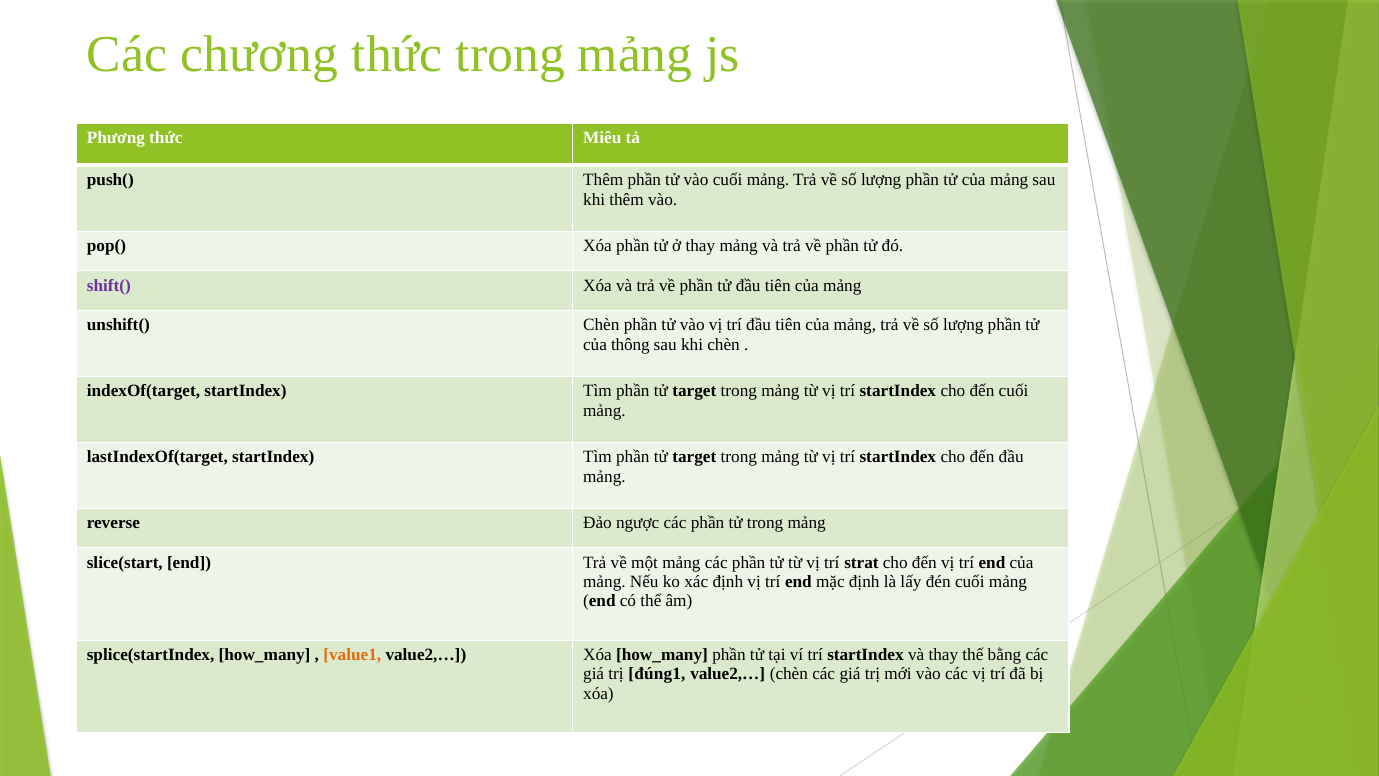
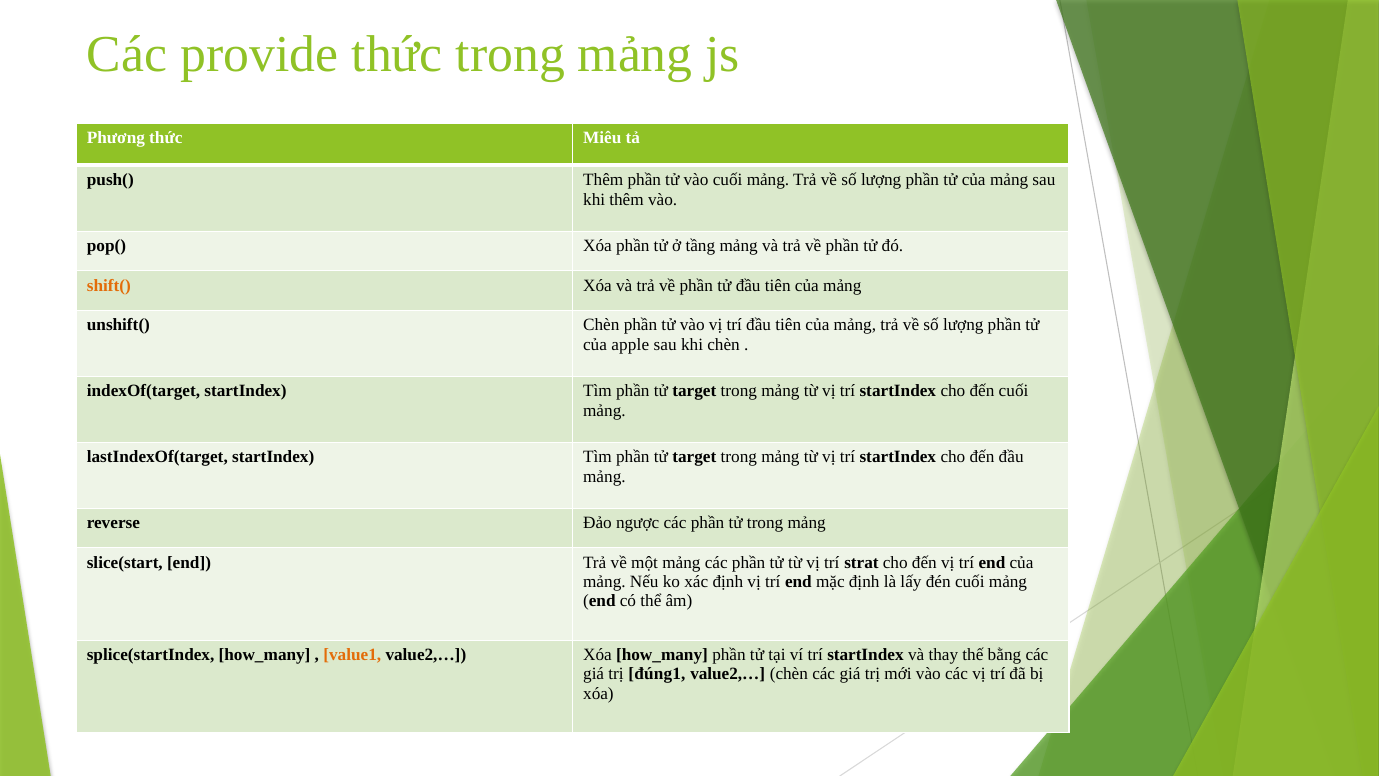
chương: chương -> provide (259, 55)
ở thay: thay -> tầng (700, 246)
shift( colour: purple -> orange (109, 286)
thông: thông -> apple (630, 344)
